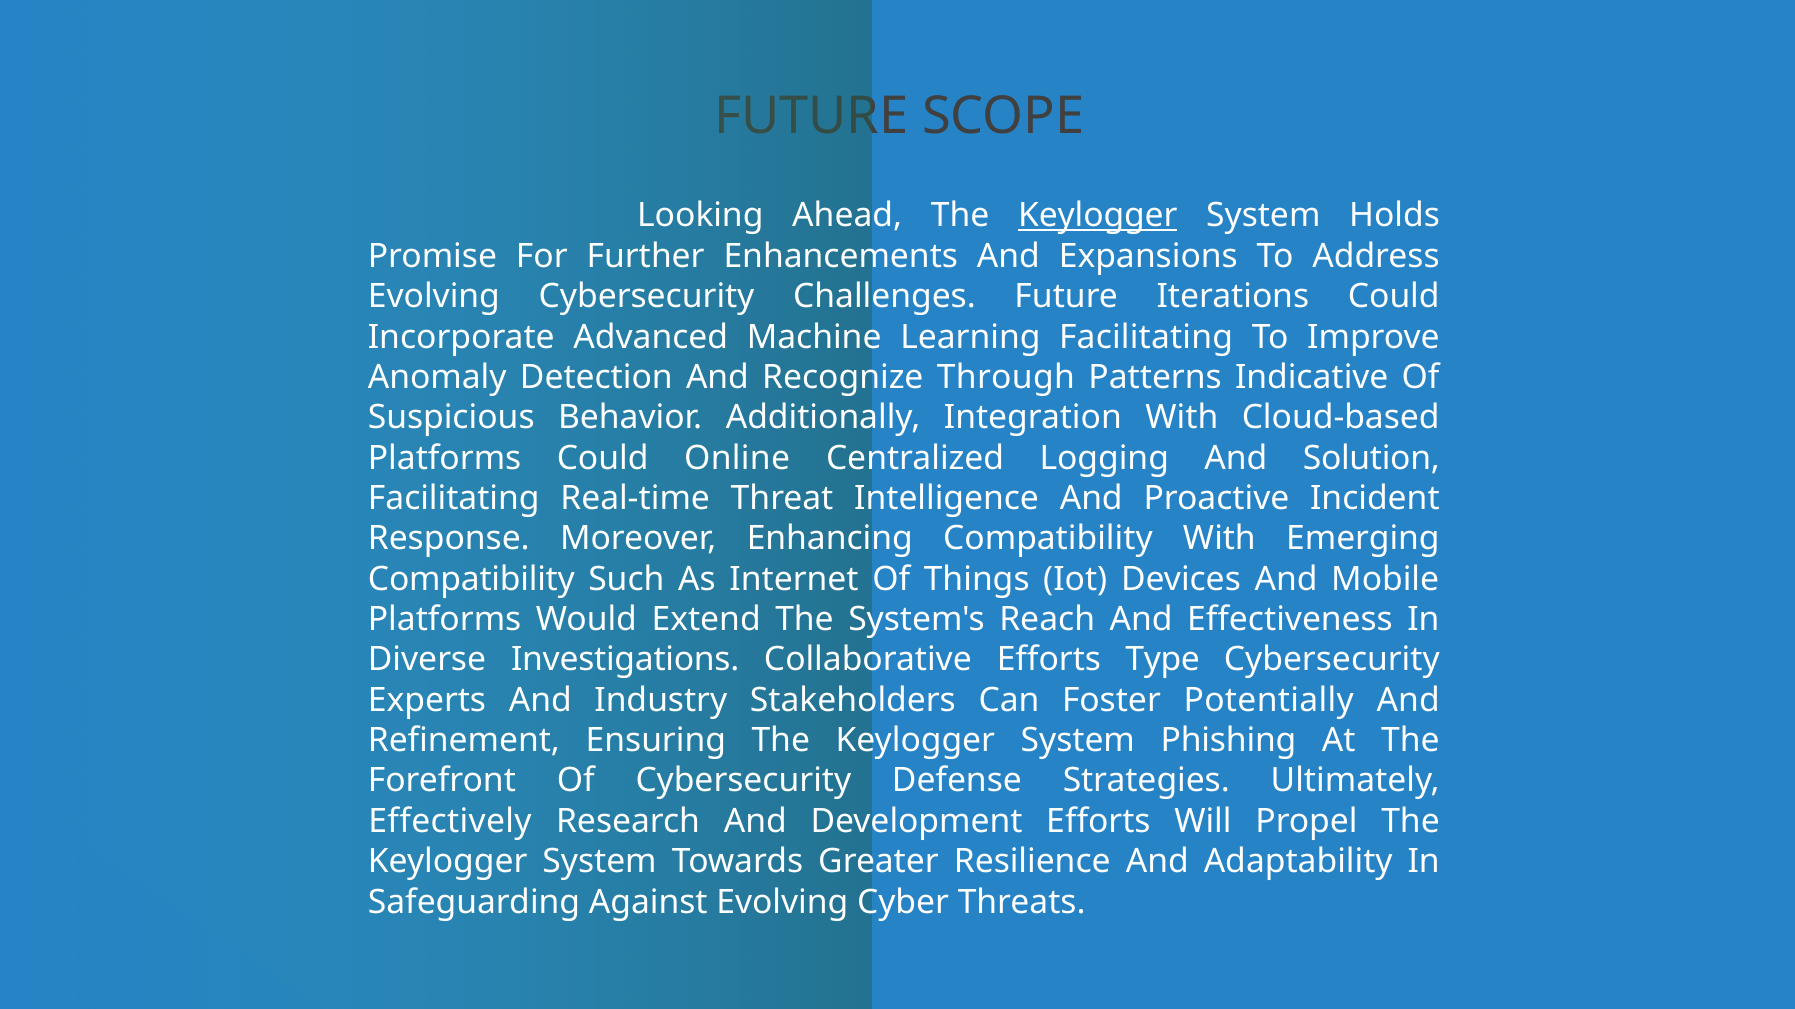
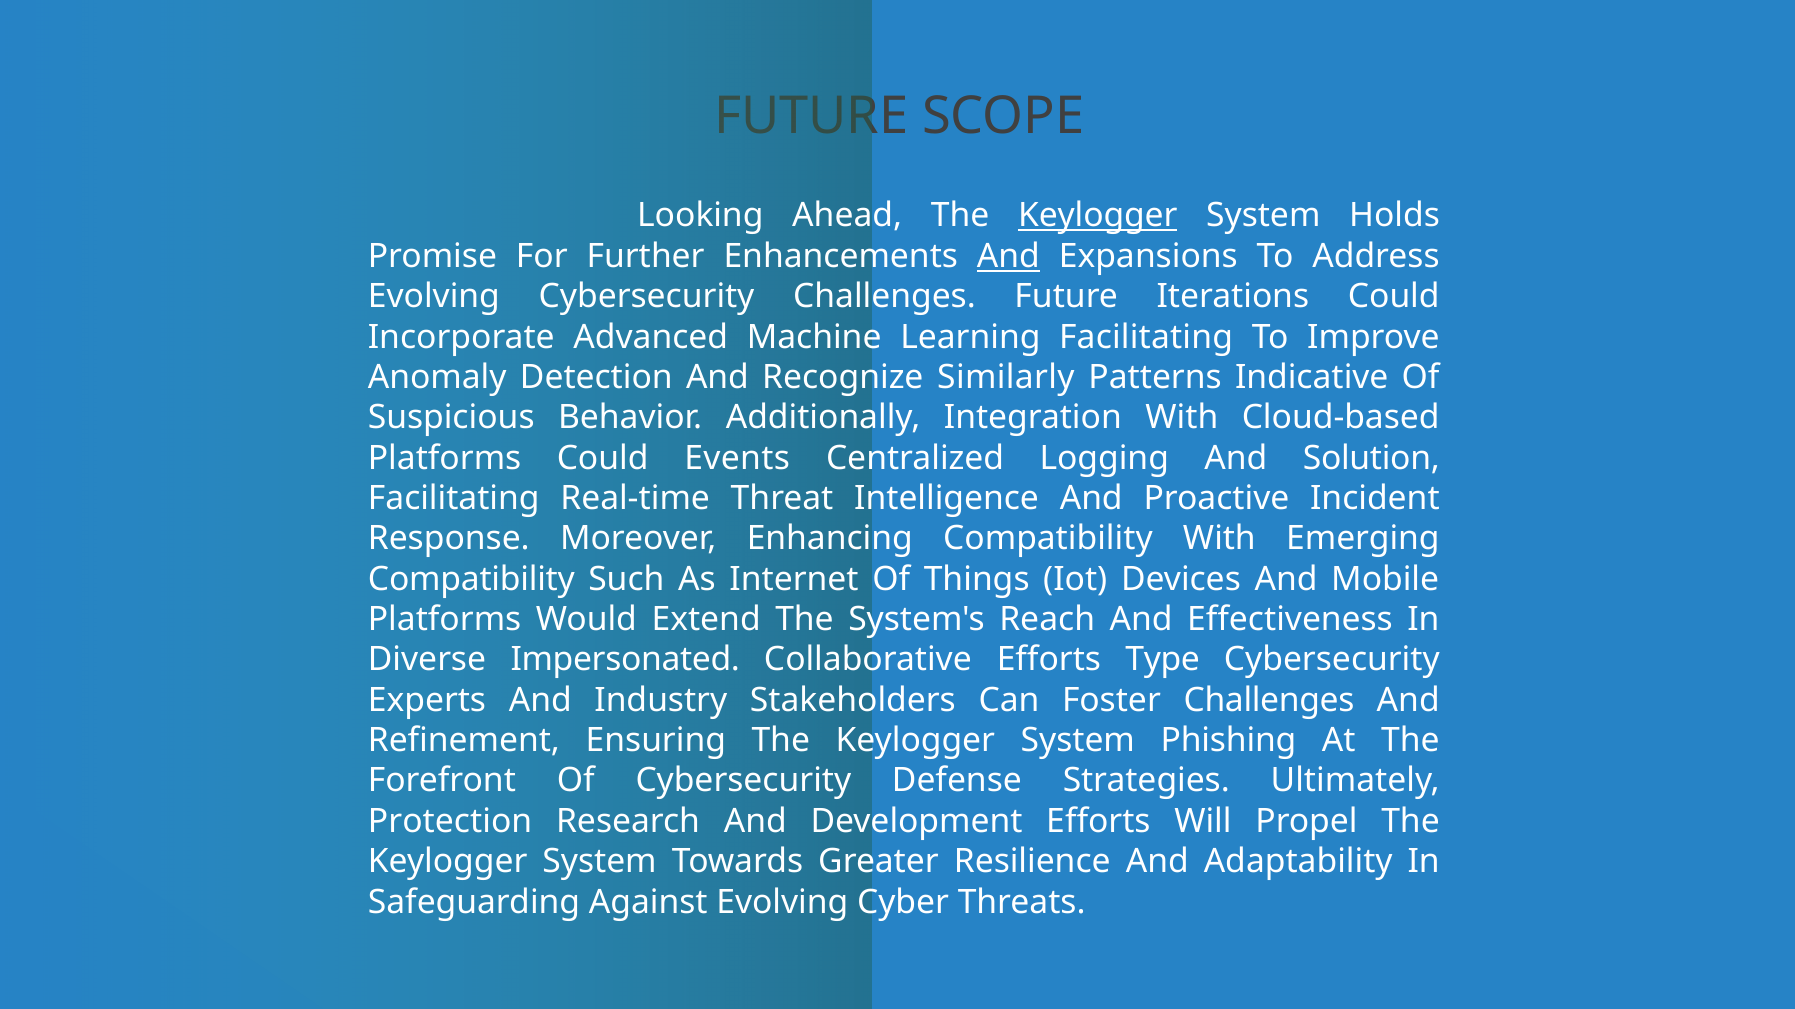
And underline: none -> present (1008, 256)
Through: Through -> Similarly (1006, 378)
Online: Online -> Events (737, 458)
Investigations: Investigations -> Impersonated (625, 660)
Foster Potentially: Potentially -> Challenges (1269, 701)
Effectively: Effectively -> Protection (450, 822)
